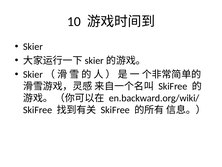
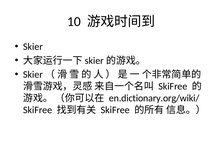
en.backward.org/wiki/: en.backward.org/wiki/ -> en.dictionary.org/wiki/ (154, 98)
